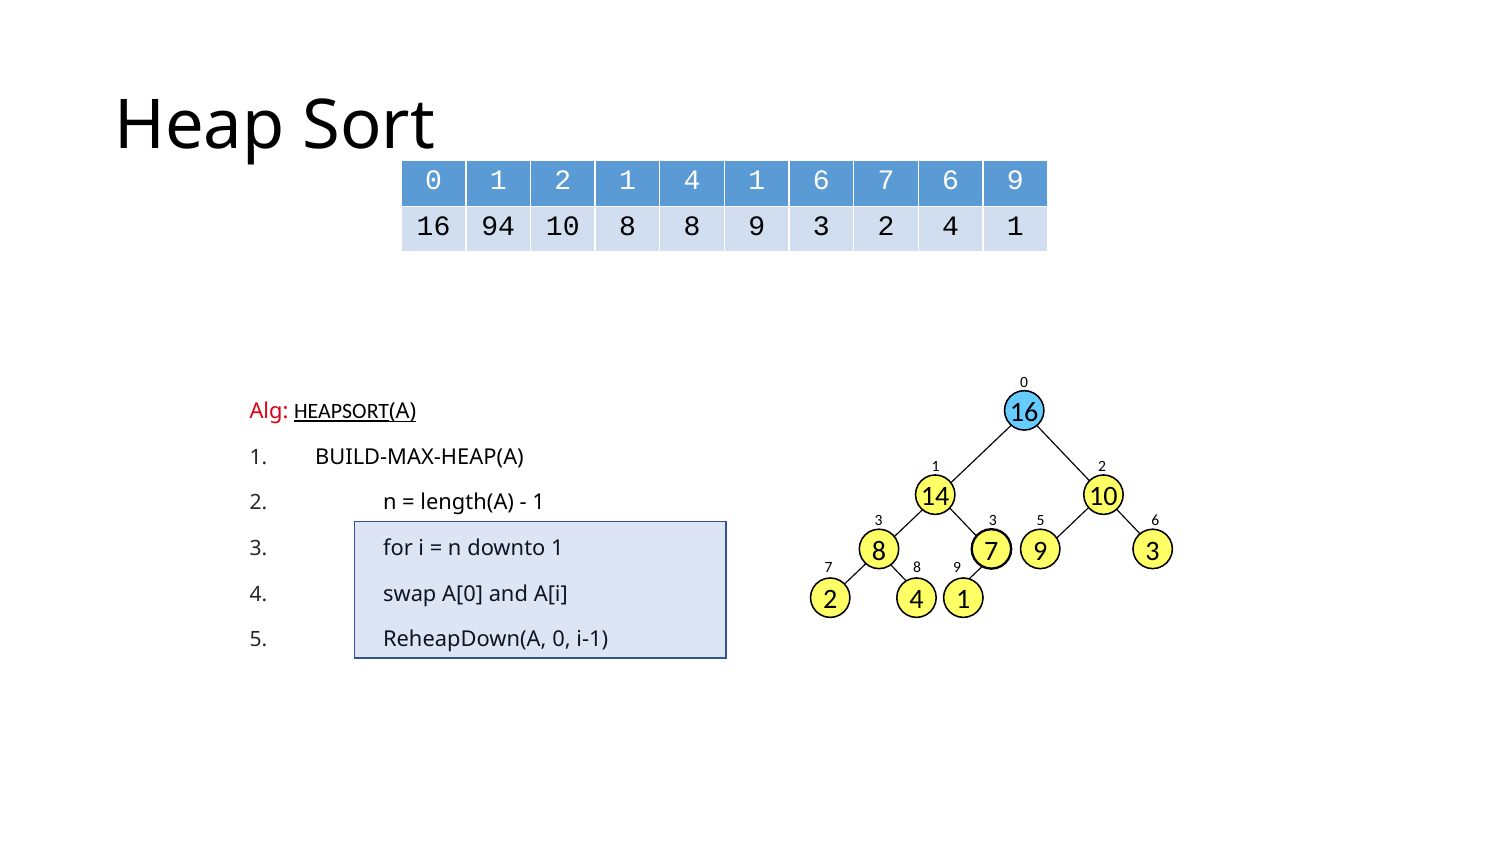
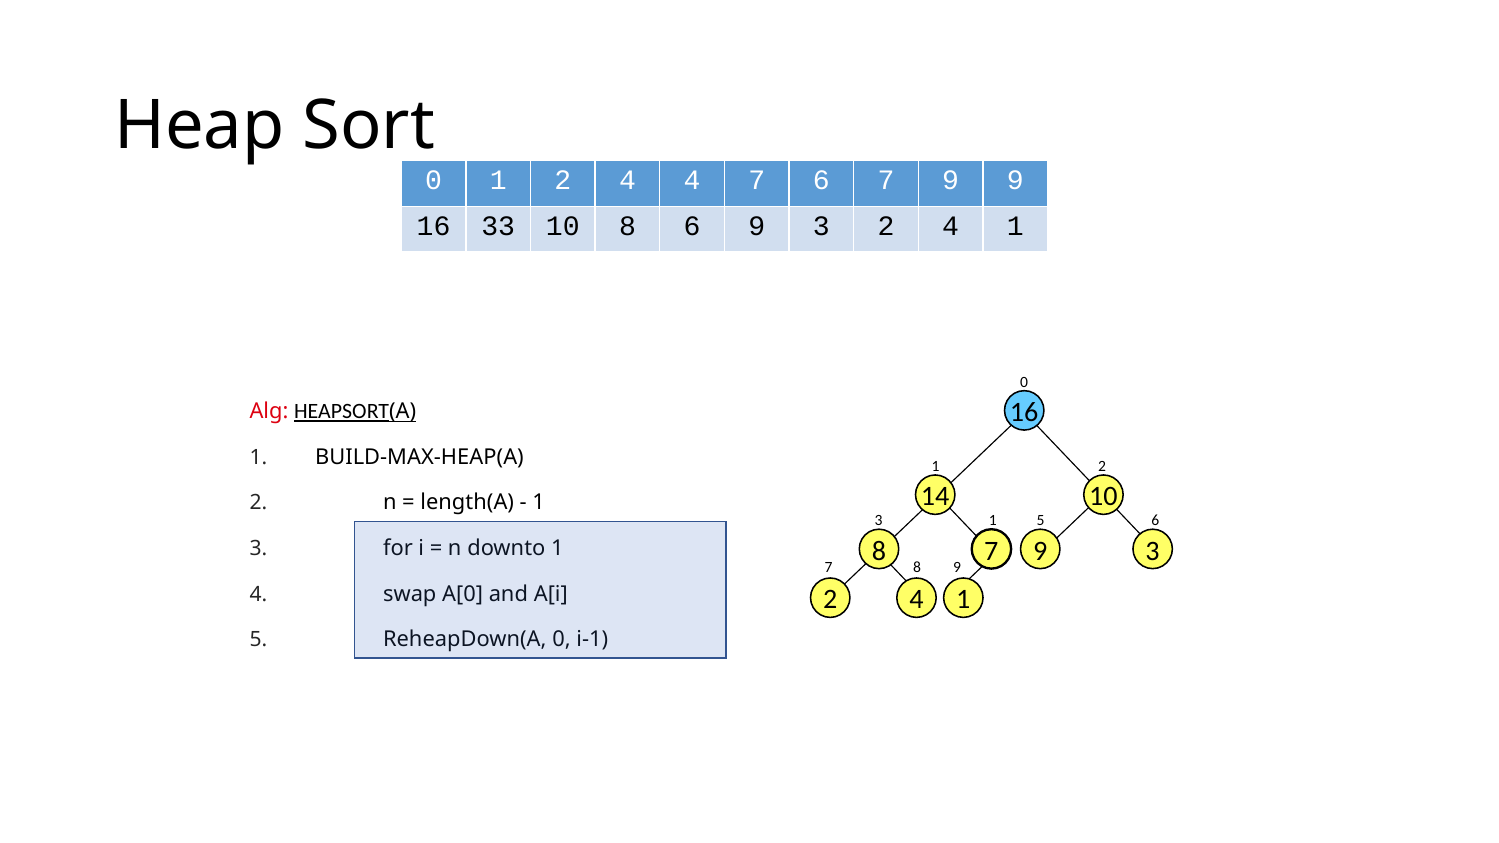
1 2 1: 1 -> 4 (627, 180)
1: 1 -> 7 (757, 180)
7 6: 6 -> 9 (951, 180)
94: 94 -> 33 (498, 226)
8 8: 8 -> 6 (692, 226)
3 3: 3 -> 1 (993, 520)
